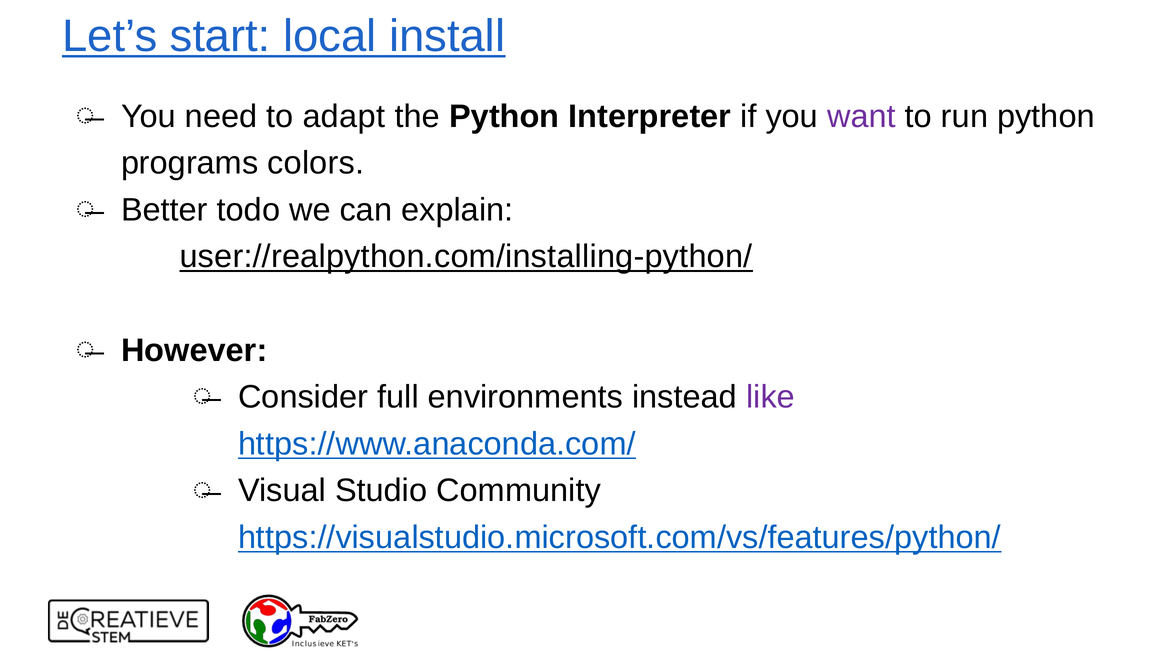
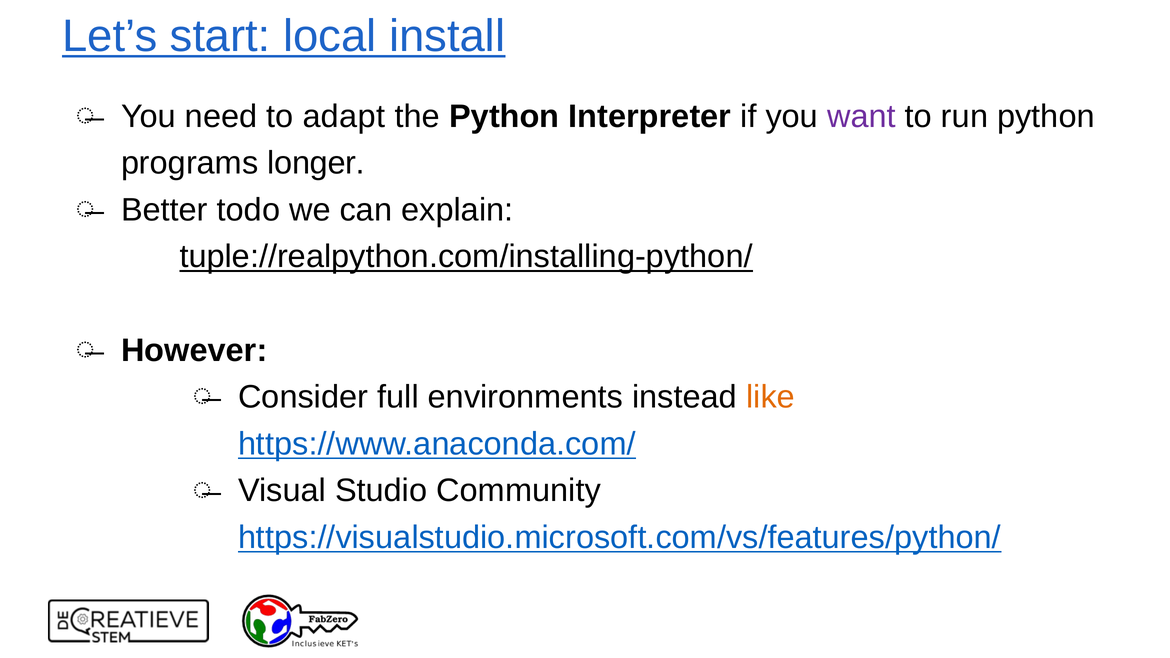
colors: colors -> longer (316, 163)
user://realpython.com/installing-python/: user://realpython.com/installing-python/ -> tuple://realpython.com/installing-python/ (466, 257)
like colour: purple -> orange (770, 397)
